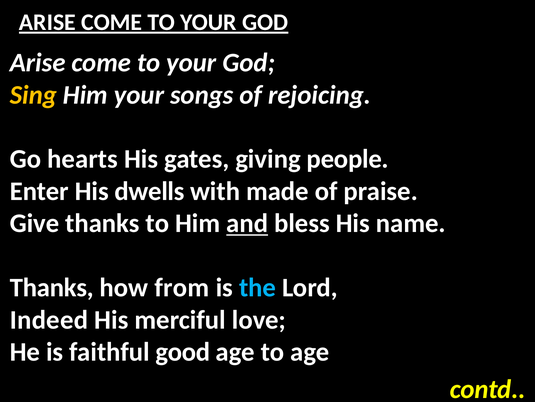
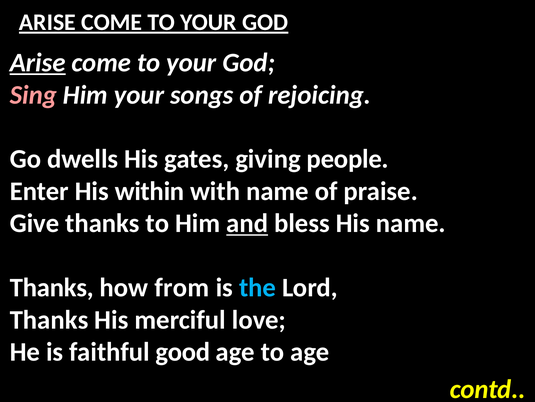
Arise underline: none -> present (38, 63)
Sing colour: yellow -> pink (33, 95)
hearts: hearts -> dwells (83, 159)
dwells: dwells -> within (150, 191)
with made: made -> name (277, 191)
Indeed: Indeed -> Thanks (49, 319)
